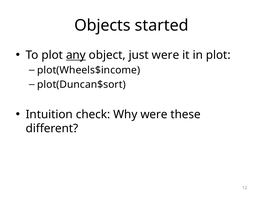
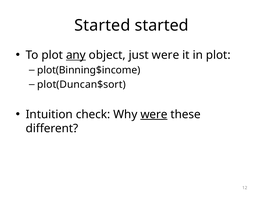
Objects: Objects -> Started (102, 25)
plot(Wheels$income: plot(Wheels$income -> plot(Binning$income (89, 70)
were underline: none -> present (154, 115)
